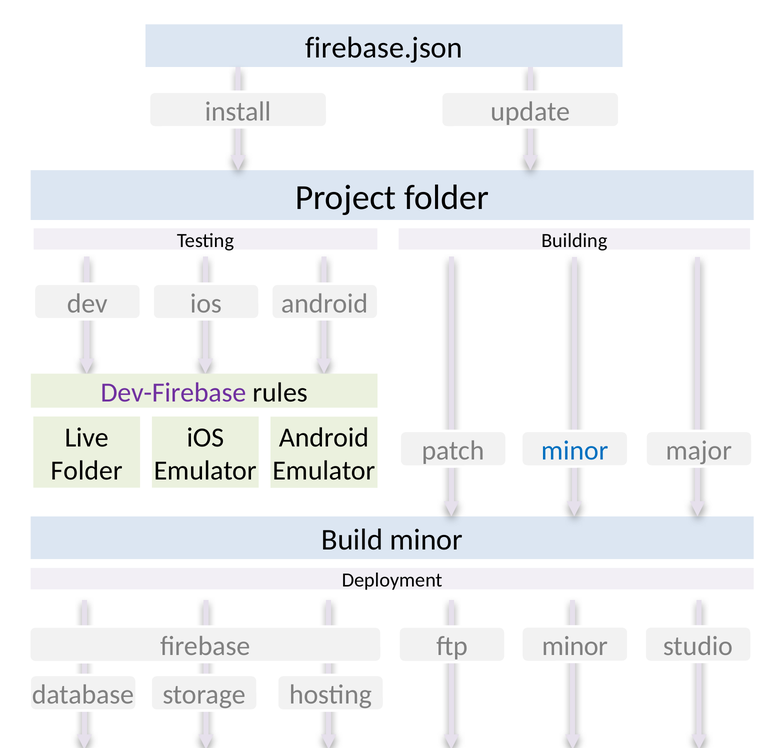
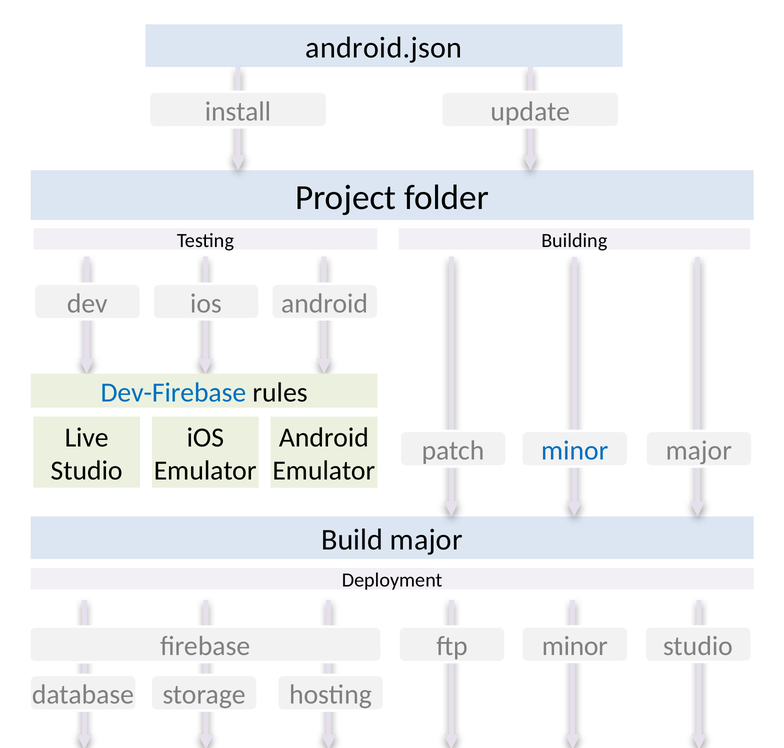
firebase.json: firebase.json -> android.json (384, 48)
Dev-Firebase colour: purple -> blue (173, 393)
Folder: Folder -> Studio (87, 471)
Build minor: minor -> major (426, 540)
